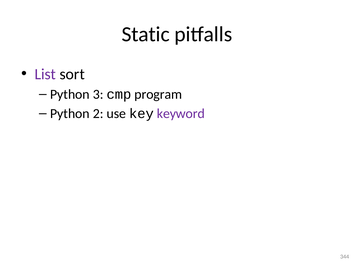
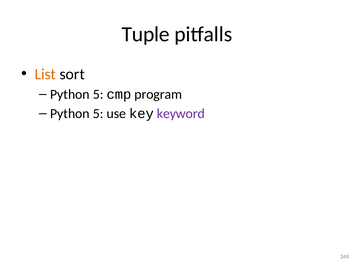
Static: Static -> Tuple (146, 34)
List colour: purple -> orange (45, 74)
3: 3 -> 5 (98, 95)
2: 2 -> 5 (98, 114)
